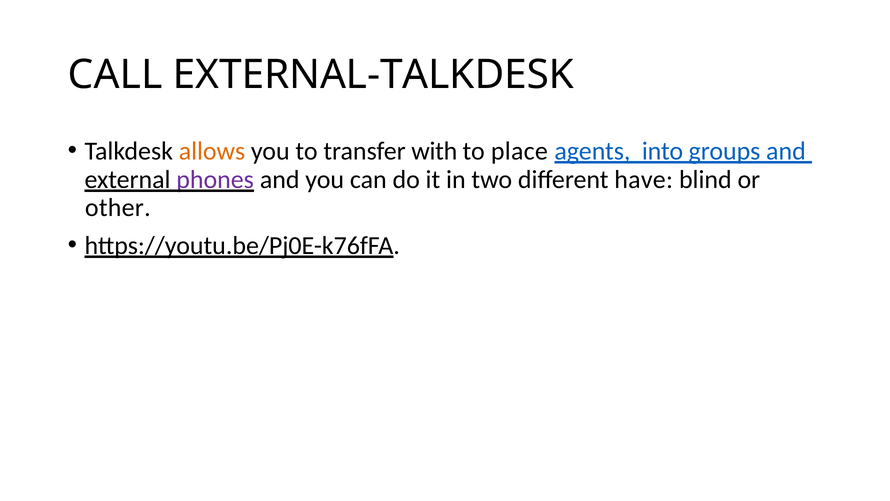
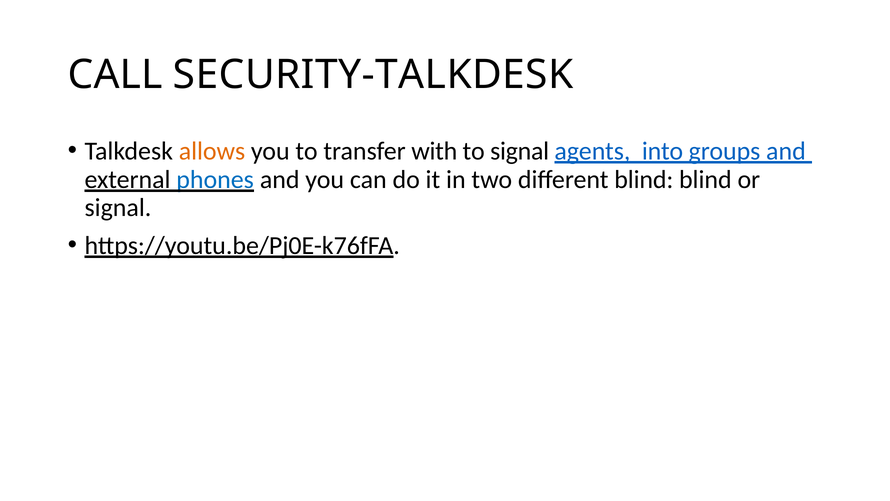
EXTERNAL-TALKDESK: EXTERNAL-TALKDESK -> SECURITY-TALKDESK (373, 75)
to place: place -> signal (520, 151)
phones colour: purple -> blue (215, 179)
different have: have -> blind (644, 179)
other: other -> signal (118, 208)
